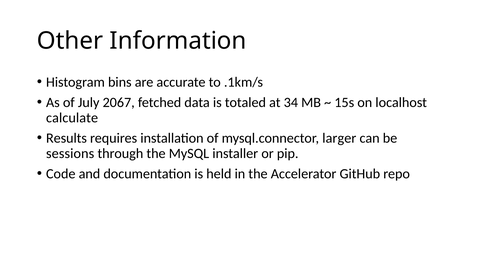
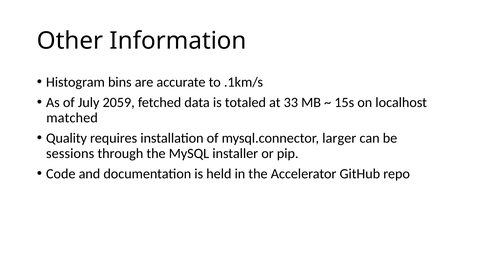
2067: 2067 -> 2059 (119, 102)
34: 34 -> 33 (291, 102)
calculate: calculate -> matched (72, 118)
Results: Results -> Quality (67, 138)
